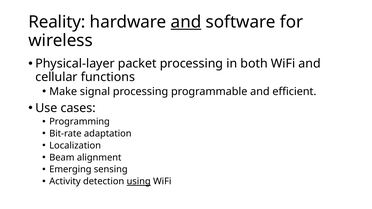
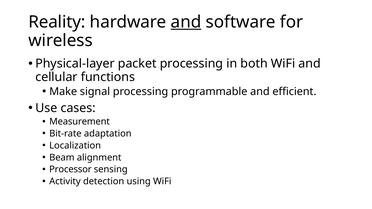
Programming: Programming -> Measurement (80, 122)
Emerging: Emerging -> Processor (70, 170)
using underline: present -> none (139, 182)
